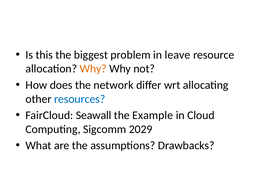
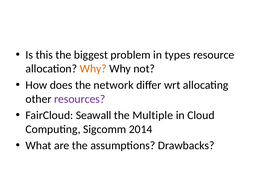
leave: leave -> types (178, 55)
resources colour: blue -> purple (80, 99)
Example: Example -> Multiple (153, 116)
2029: 2029 -> 2014 (141, 130)
